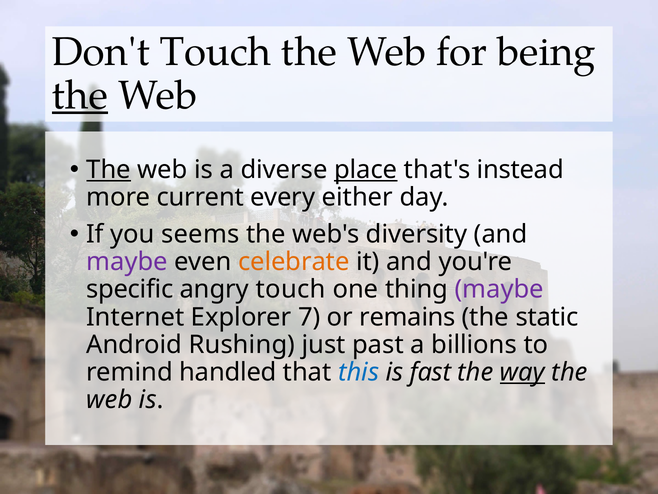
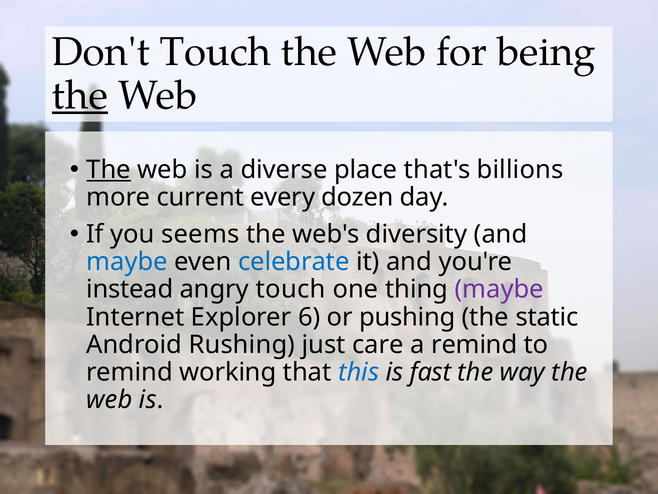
place underline: present -> none (366, 170)
instead: instead -> billions (520, 170)
either: either -> dozen (357, 197)
maybe colour: purple -> blue (127, 262)
celebrate colour: orange -> blue (294, 262)
specific: specific -> instead (130, 289)
7: 7 -> 6 (309, 317)
remains: remains -> pushing (408, 317)
past: past -> care (378, 344)
a billions: billions -> remind (474, 344)
handled: handled -> working (228, 372)
way underline: present -> none (522, 372)
